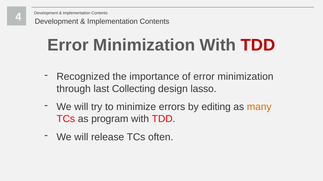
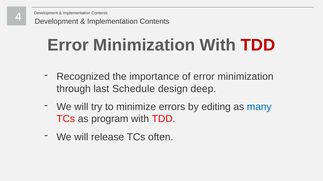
Collecting: Collecting -> Schedule (134, 89)
lasso: lasso -> deep (203, 89)
many colour: orange -> blue (259, 107)
